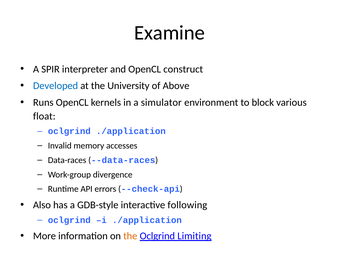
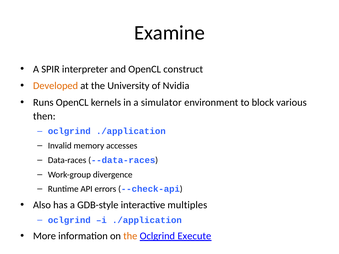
Developed colour: blue -> orange (56, 86)
Above: Above -> Nvidia (176, 86)
float: float -> then (44, 116)
following: following -> multiples (187, 205)
Limiting: Limiting -> Execute (194, 236)
